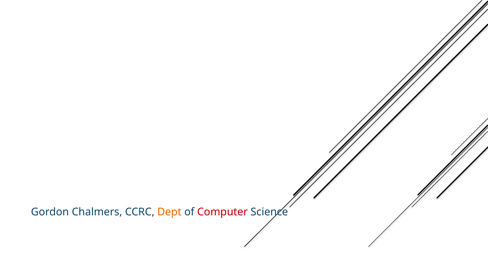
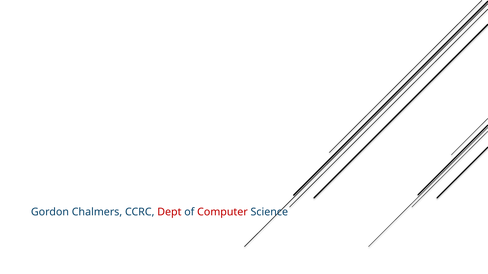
Dept colour: orange -> red (169, 212)
